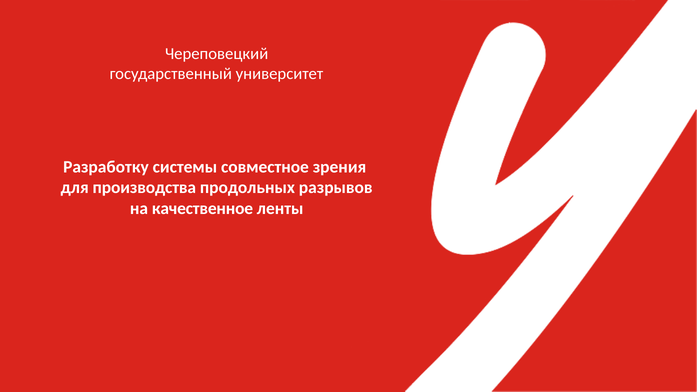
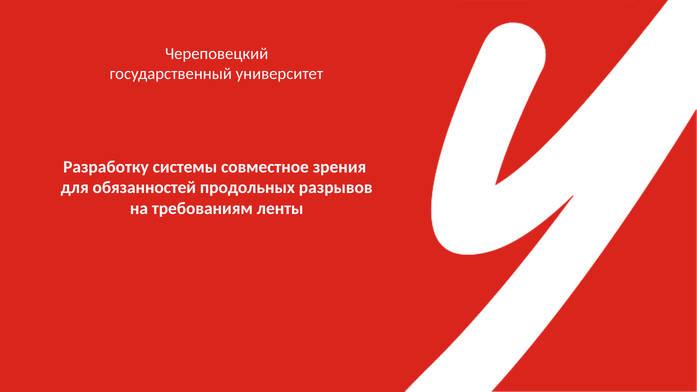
производства: производства -> обязанностей (144, 188)
качественное: качественное -> требованиям (202, 209)
